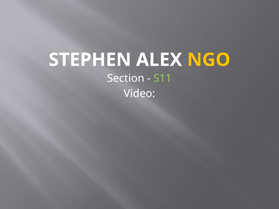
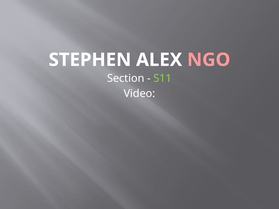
NGO colour: yellow -> pink (209, 60)
